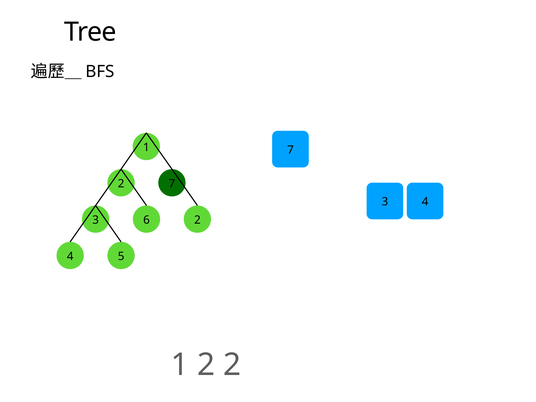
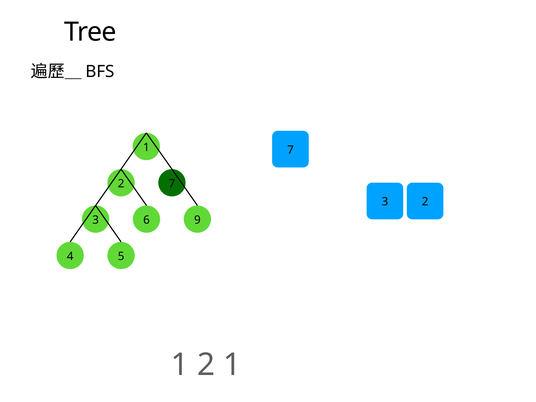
3 4: 4 -> 2 (425, 202)
3 2: 2 -> 9 (197, 220)
2 2: 2 -> 1 (232, 365)
